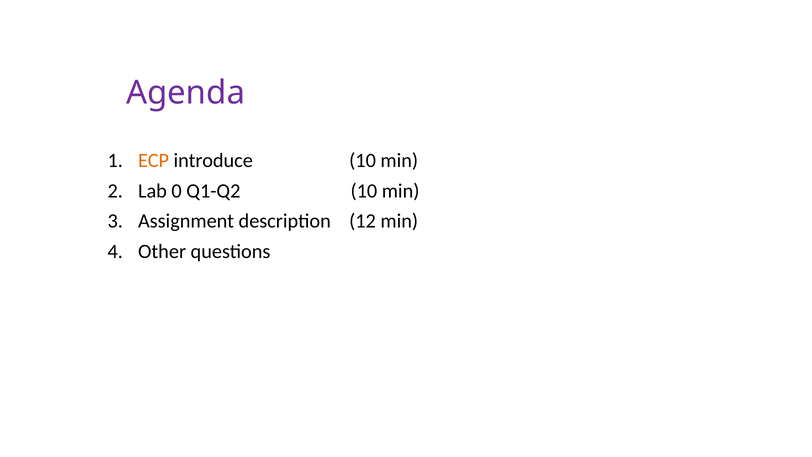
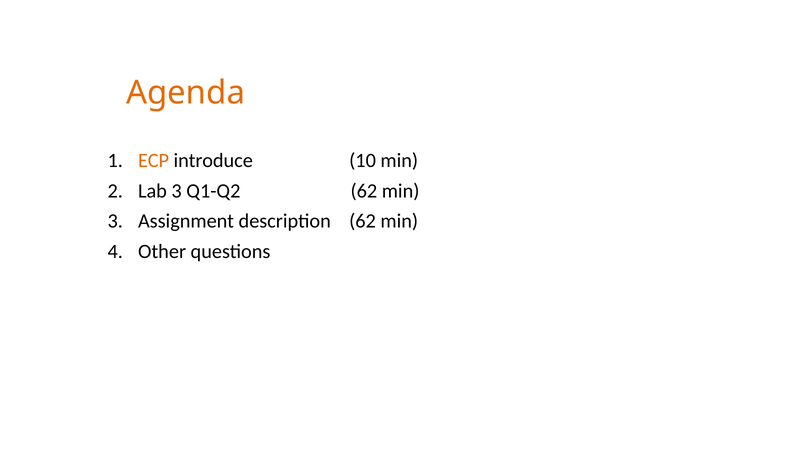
Agenda colour: purple -> orange (186, 93)
Lab 0: 0 -> 3 (177, 191)
Q1-Q2 10: 10 -> 62 (364, 191)
description 12: 12 -> 62 (363, 221)
